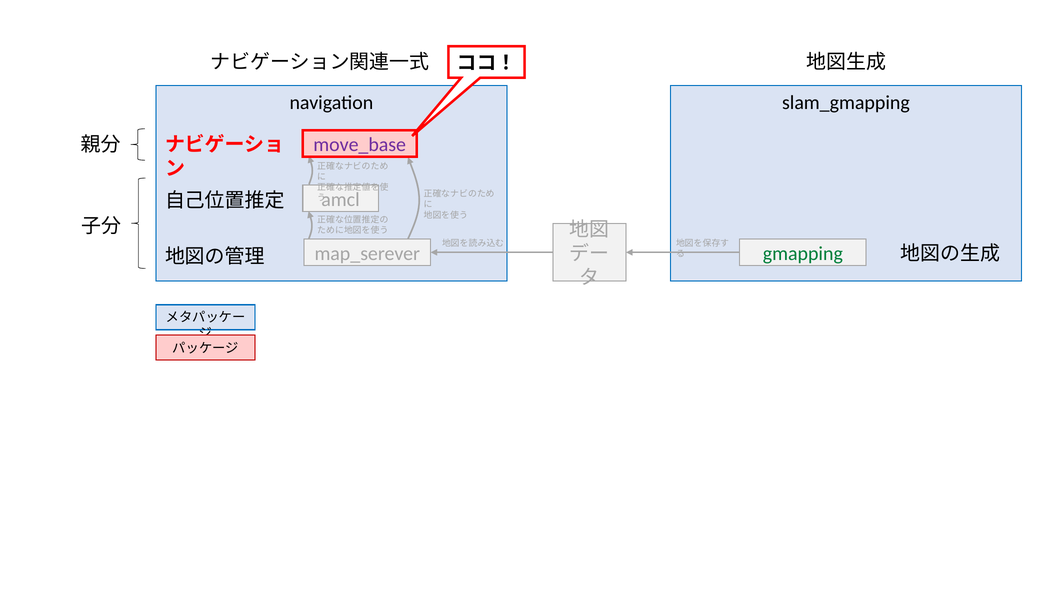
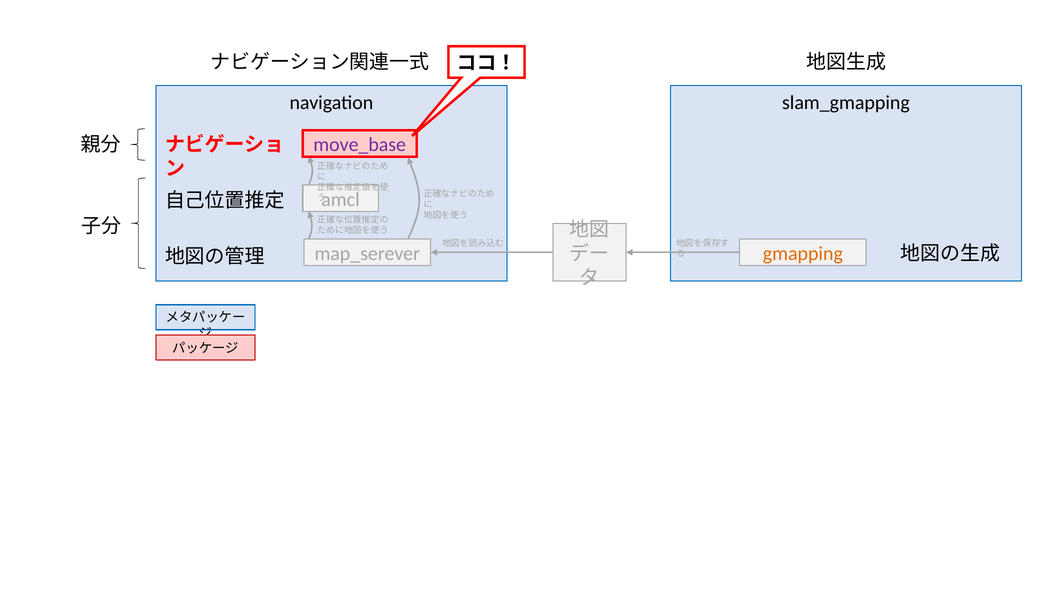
gmapping colour: green -> orange (803, 254)
